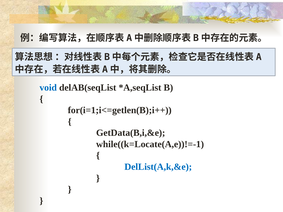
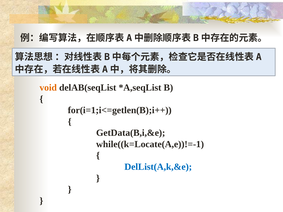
void colour: blue -> orange (48, 88)
